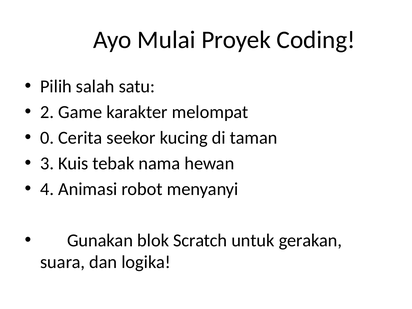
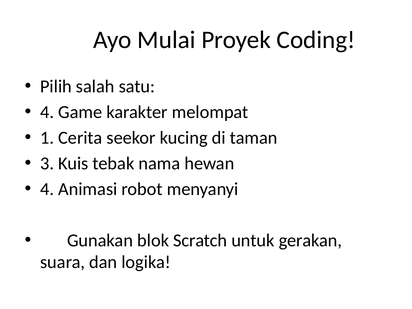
2: 2 -> 4 (47, 112)
0: 0 -> 1 (47, 138)
